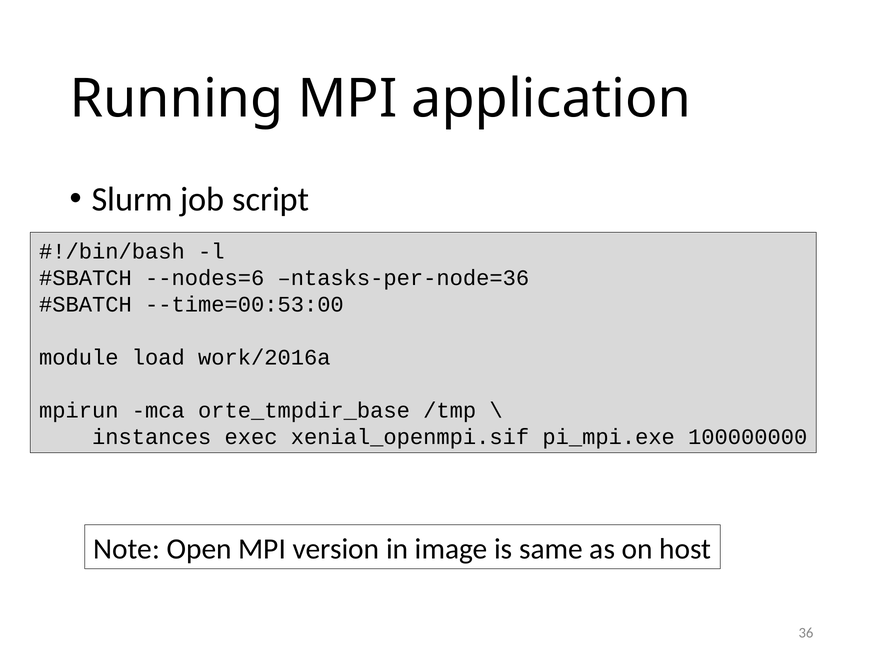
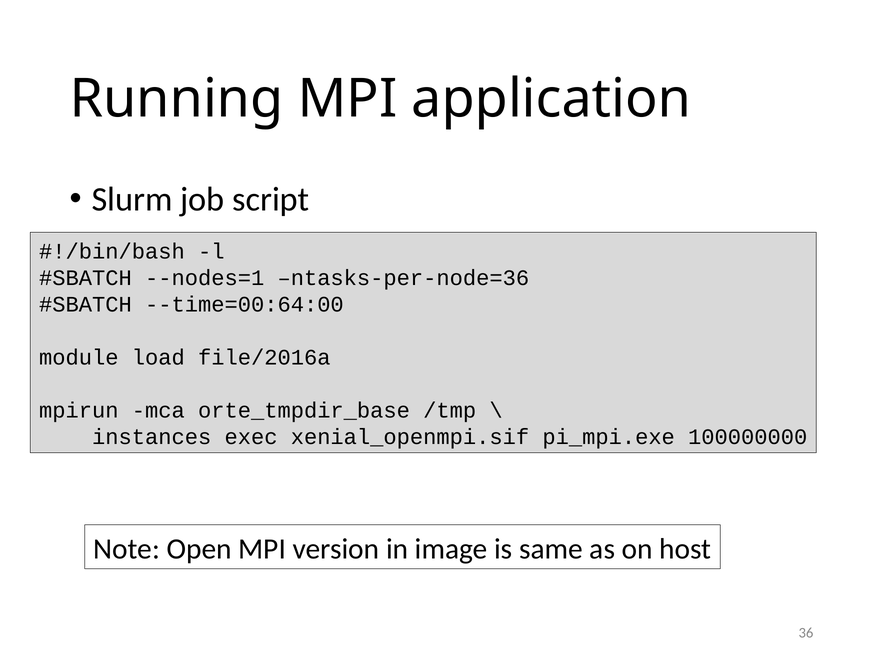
--nodes=6: --nodes=6 -> --nodes=1 (205, 278)
--time=00:53:00: --time=00:53:00 -> --time=00:64:00 (244, 304)
work/2016a: work/2016a -> file/2016a (264, 357)
